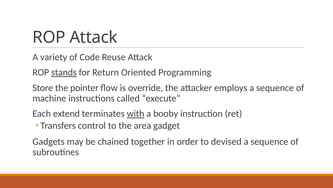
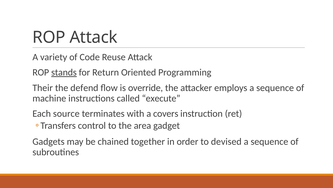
Store: Store -> Their (43, 87)
pointer: pointer -> defend (84, 87)
extend: extend -> source (66, 113)
with underline: present -> none (136, 113)
booby: booby -> covers (166, 113)
